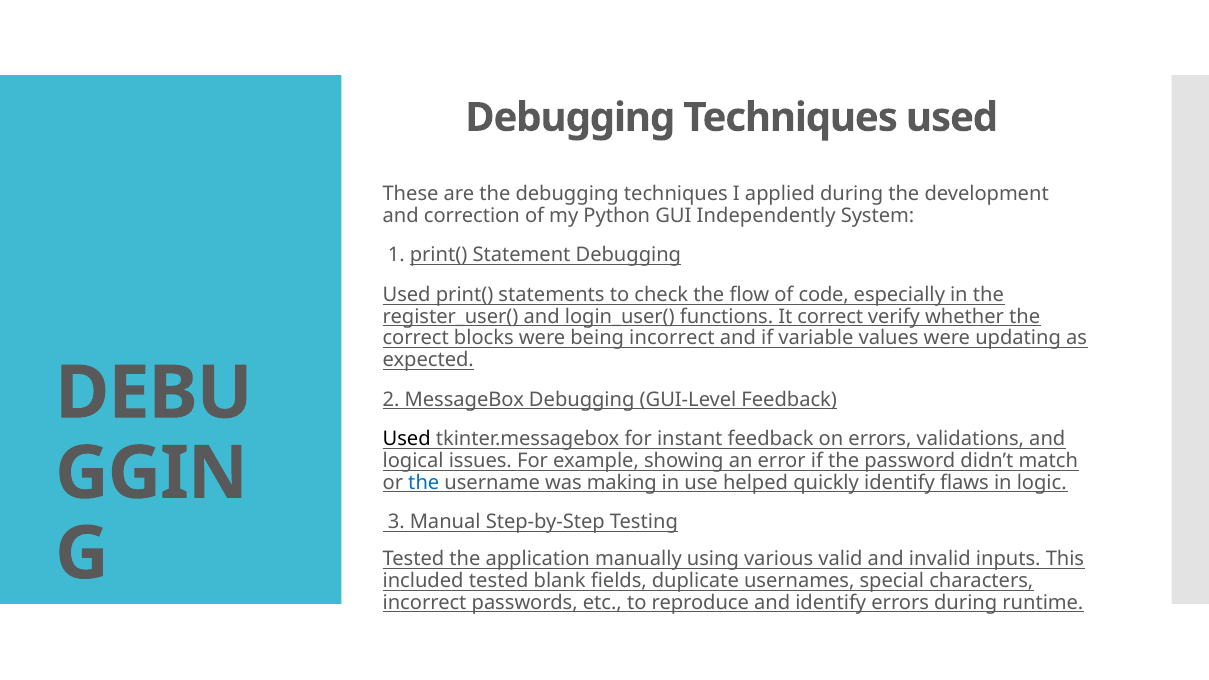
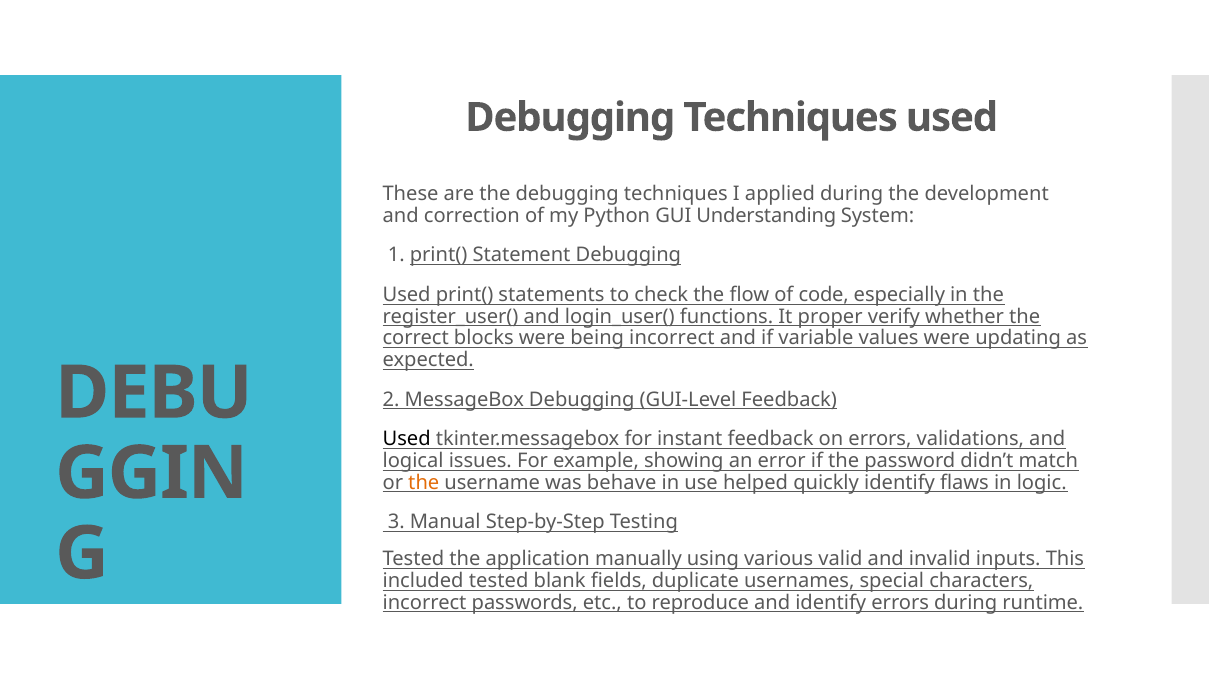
Independently: Independently -> Understanding (766, 216)
It correct: correct -> proper (830, 317)
the colour: blue -> orange (424, 483)
making: making -> behave (622, 483)
